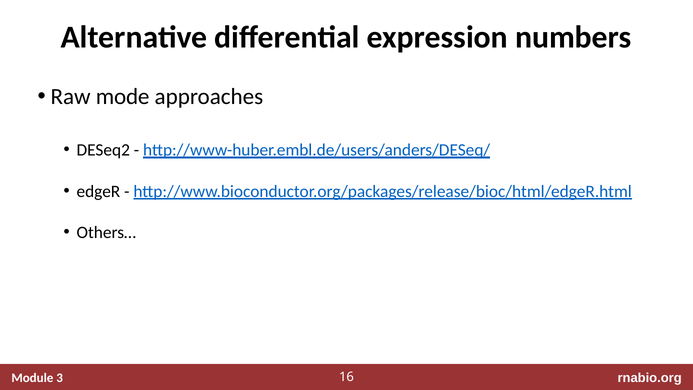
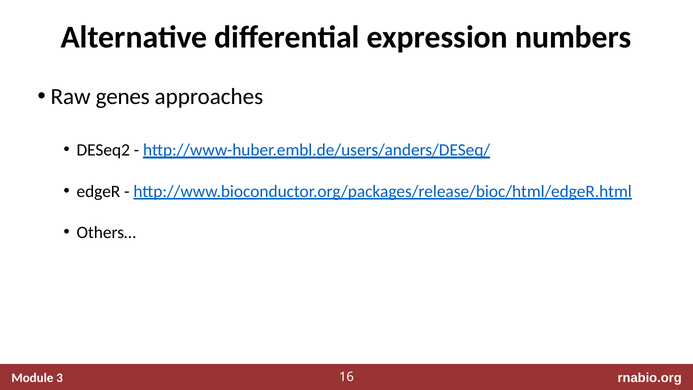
mode: mode -> genes (123, 96)
